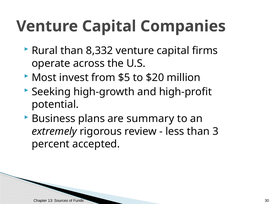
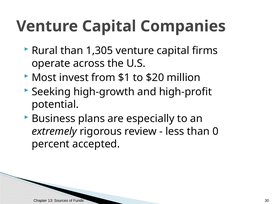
8,332: 8,332 -> 1,305 (99, 51)
$5: $5 -> $1 (124, 78)
summary: summary -> especially (150, 119)
3: 3 -> 0 (216, 131)
